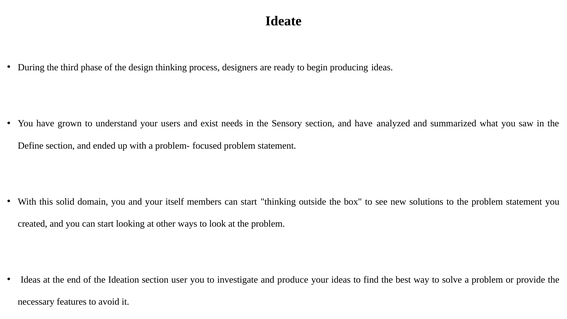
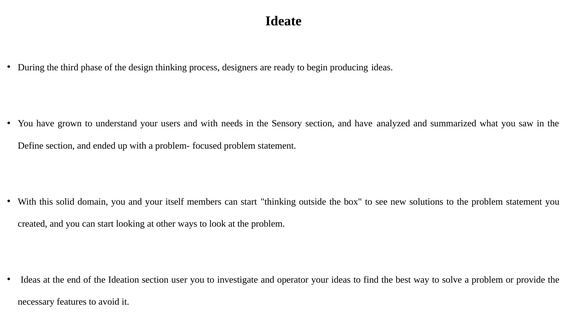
and exist: exist -> with (209, 123)
produce: produce -> operator (293, 280)
